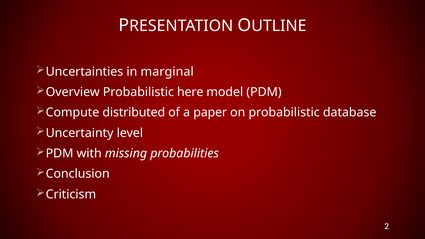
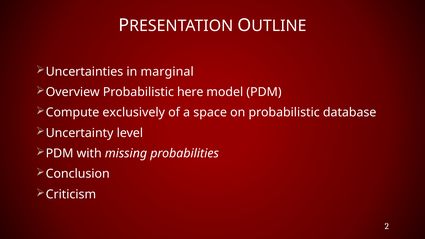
distributed: distributed -> exclusively (134, 113)
paper: paper -> space (210, 113)
